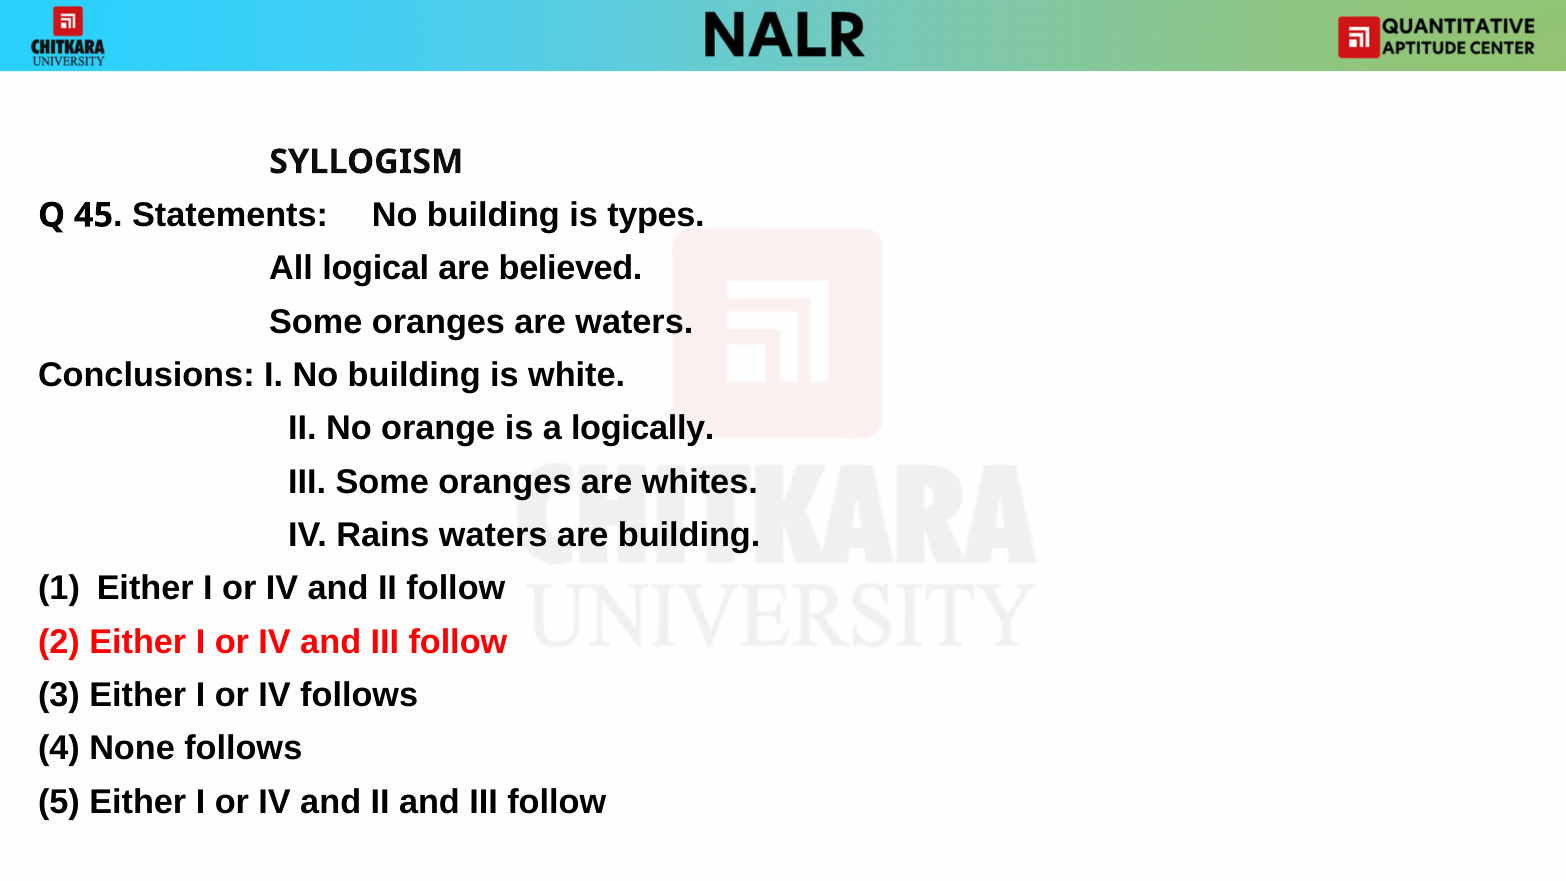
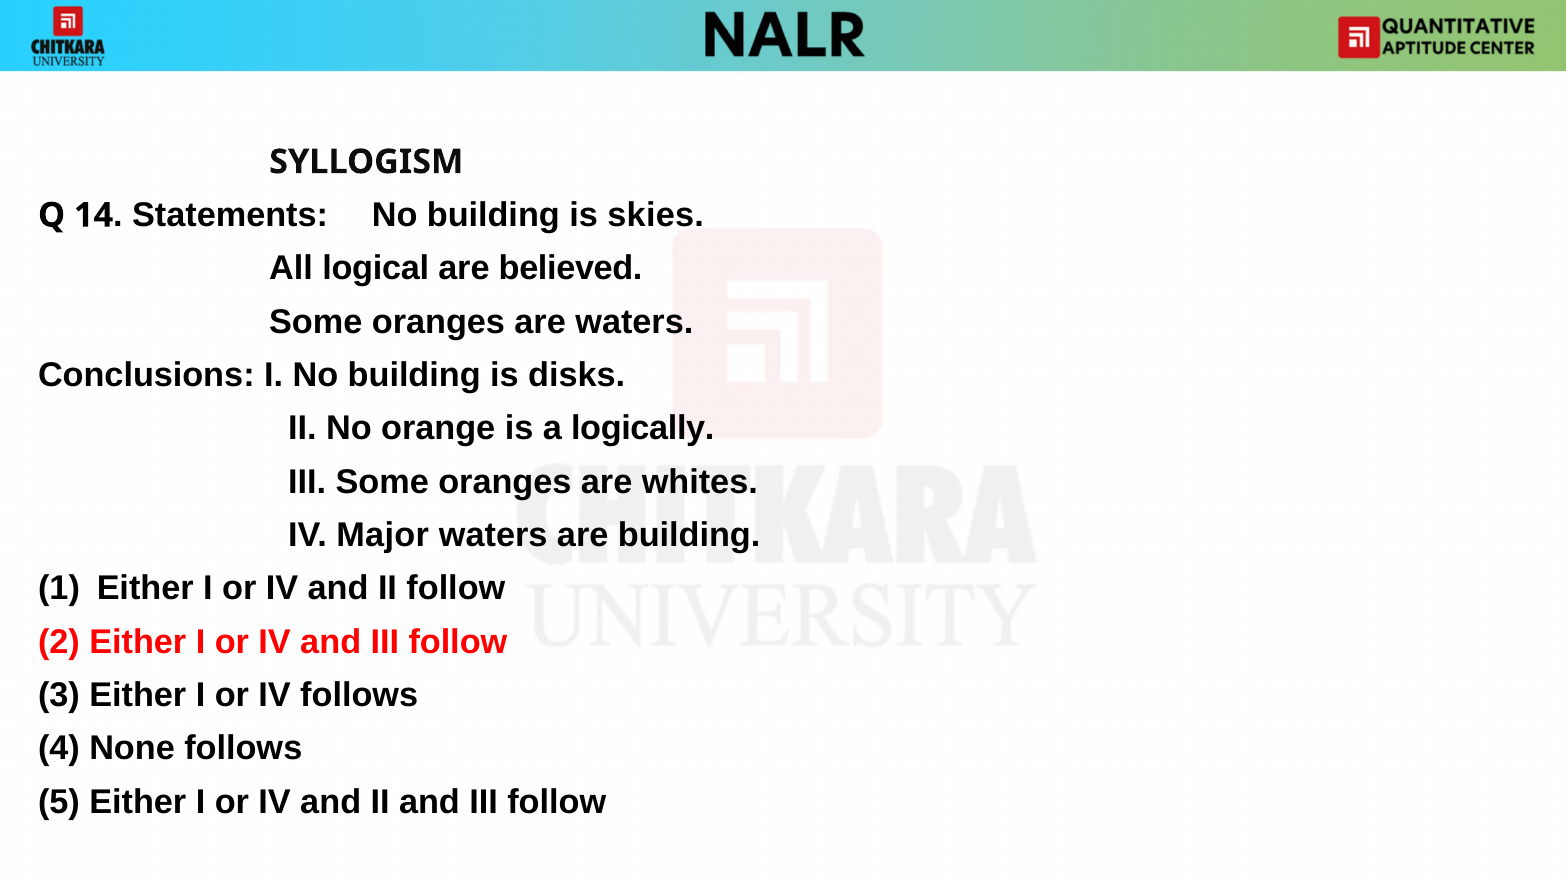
45: 45 -> 14 (94, 215)
types: types -> skies (656, 215)
white: white -> disks (577, 375)
Rains: Rains -> Major (383, 535)
